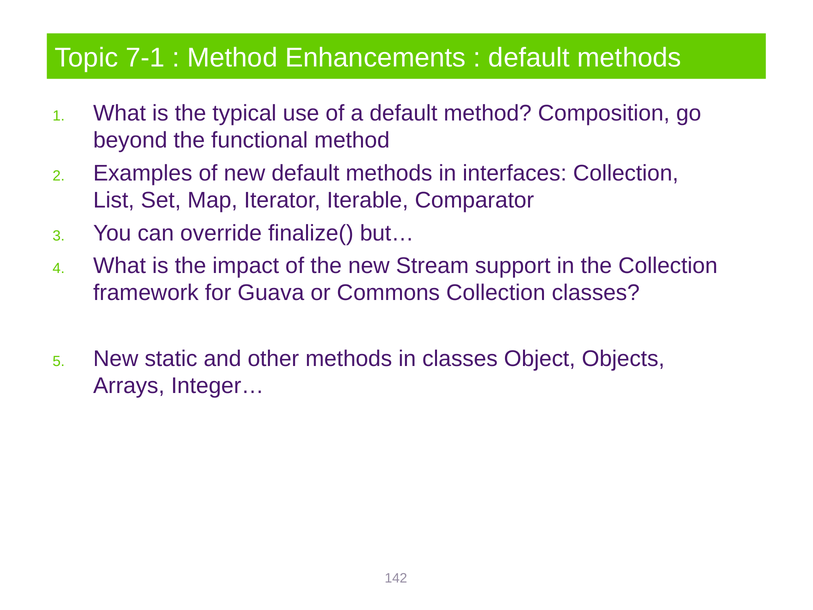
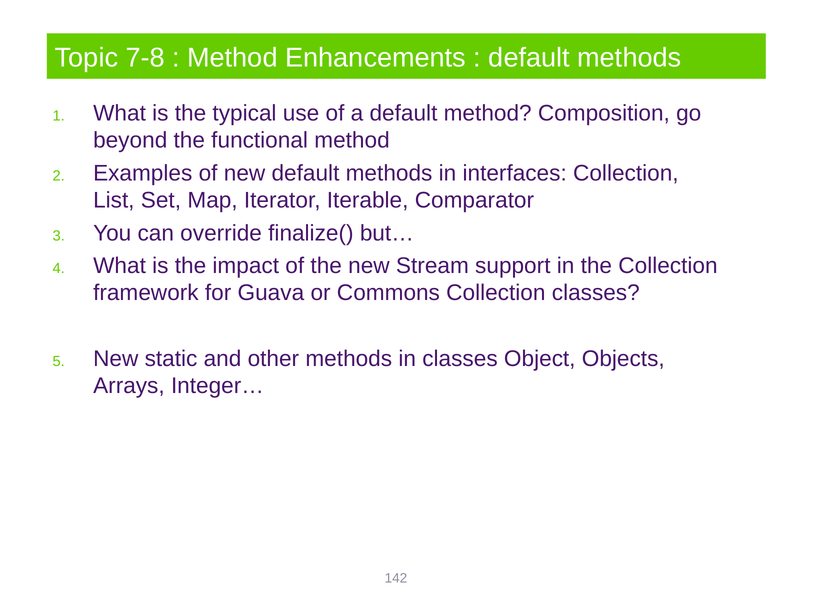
7-1: 7-1 -> 7-8 (145, 58)
